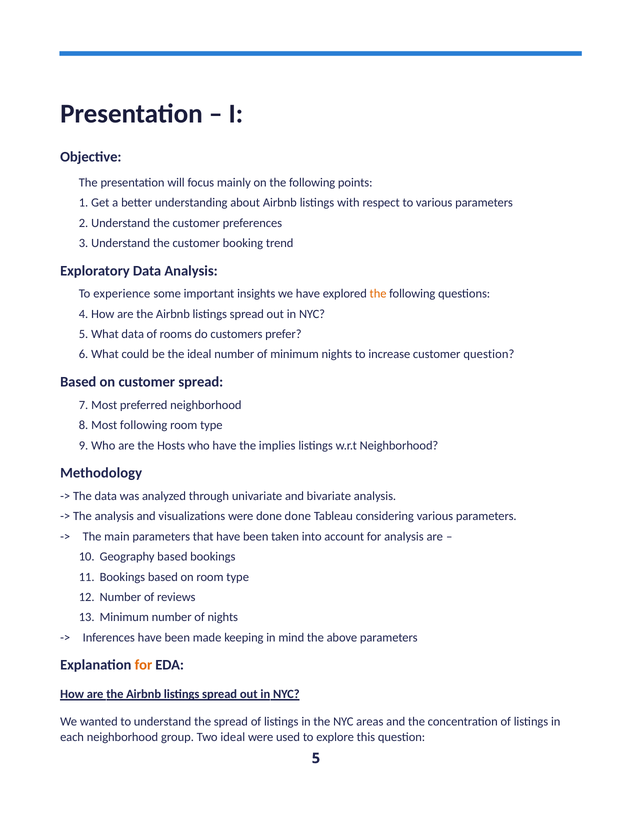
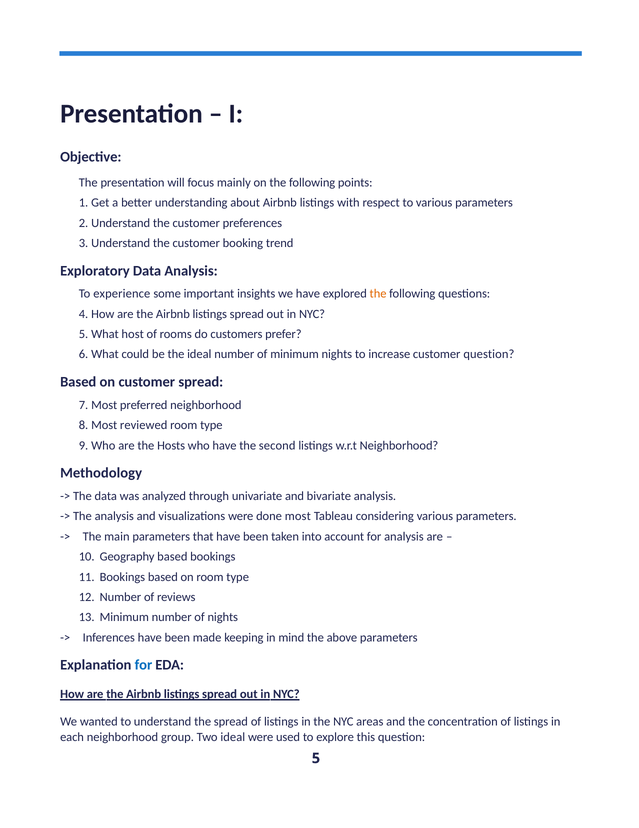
data: data -> host (133, 334)
following: following -> reviewed (144, 425)
implies: implies -> second (277, 445)
done done: done -> most (298, 516)
for colour: orange -> blue (143, 664)
